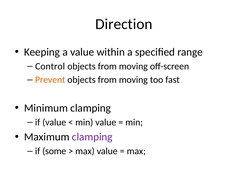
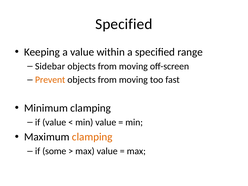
Direction: Direction -> Specified (124, 24)
Control: Control -> Sidebar (50, 66)
clamping colour: purple -> orange (92, 137)
